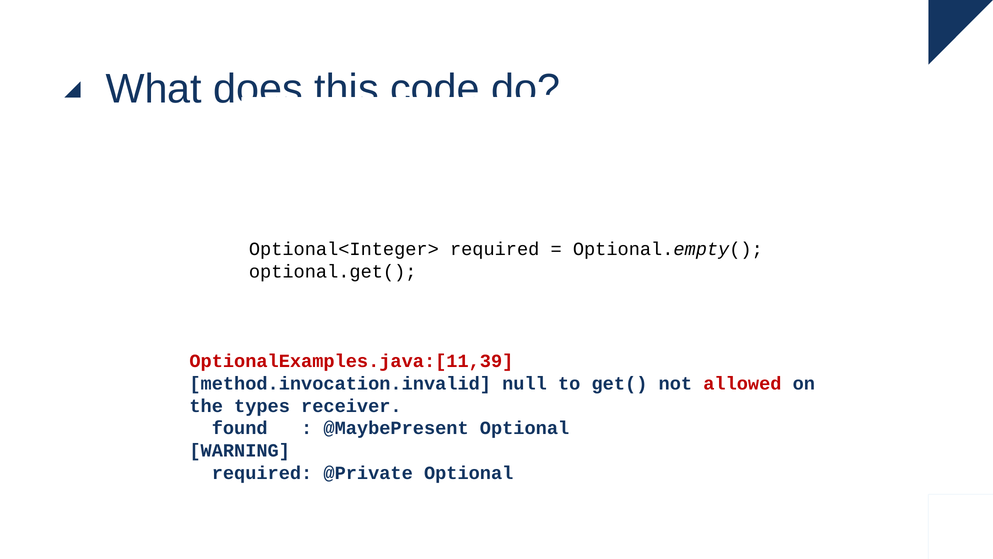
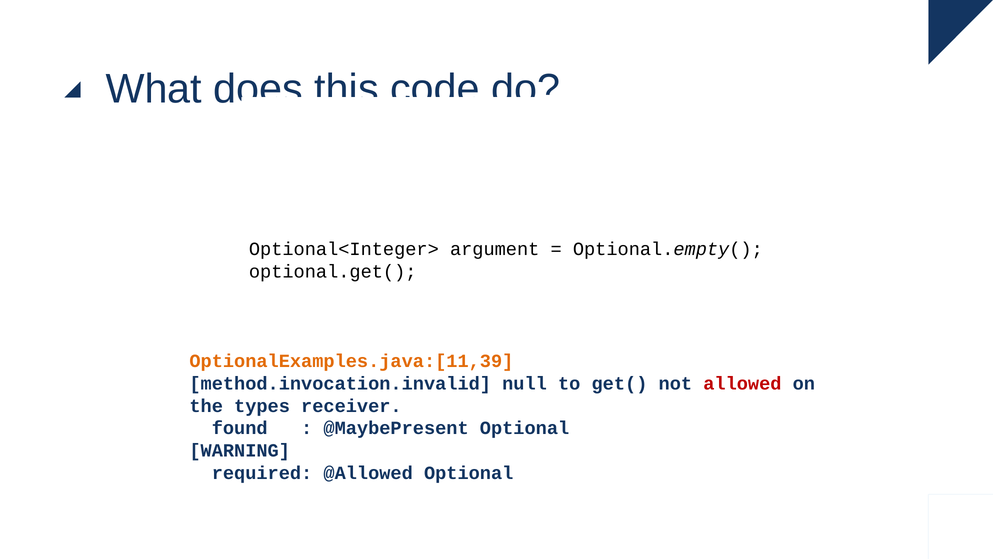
Optional<Integer> required: required -> argument (495, 249)
OptionalExamples.java:[11,39 colour: red -> orange (351, 361)
@Private: @Private -> @Allowed (368, 473)
